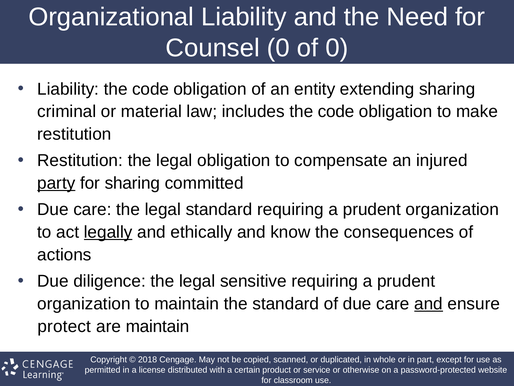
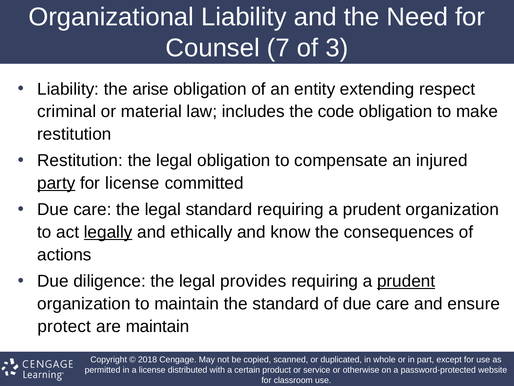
Counsel 0: 0 -> 7 (278, 48)
of 0: 0 -> 3 (337, 48)
Liability the code: code -> arise (151, 89)
extending sharing: sharing -> respect (447, 89)
for sharing: sharing -> license (132, 183)
sensitive: sensitive -> provides (253, 281)
prudent underline: none -> present (406, 281)
and underline: present -> none (429, 303)
